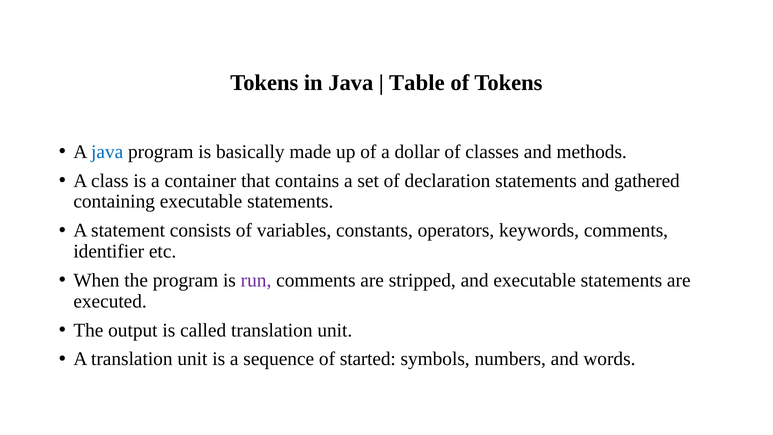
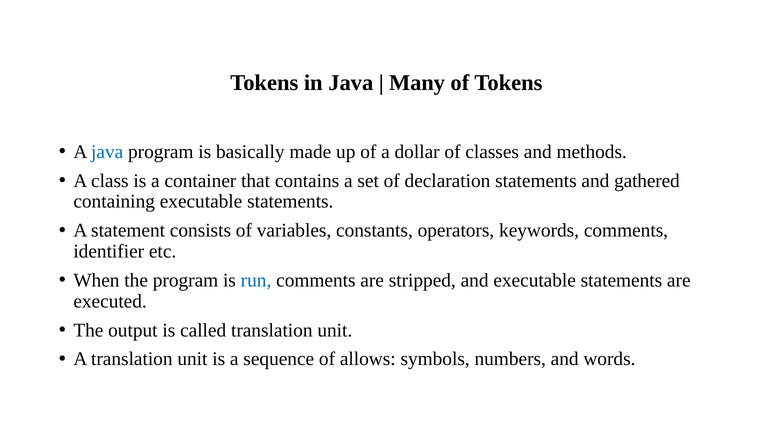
Table: Table -> Many (417, 83)
run colour: purple -> blue (256, 280)
started: started -> allows (368, 359)
